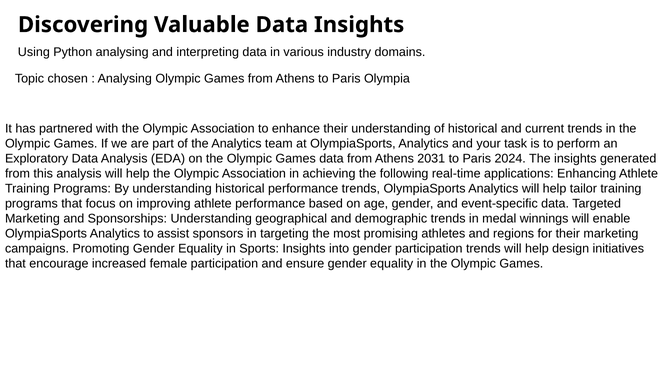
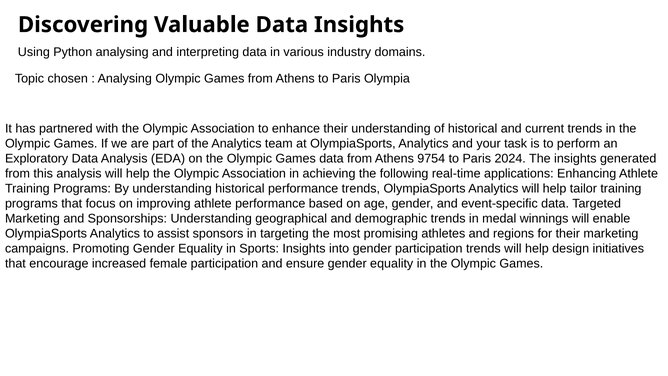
2031: 2031 -> 9754 (431, 158)
